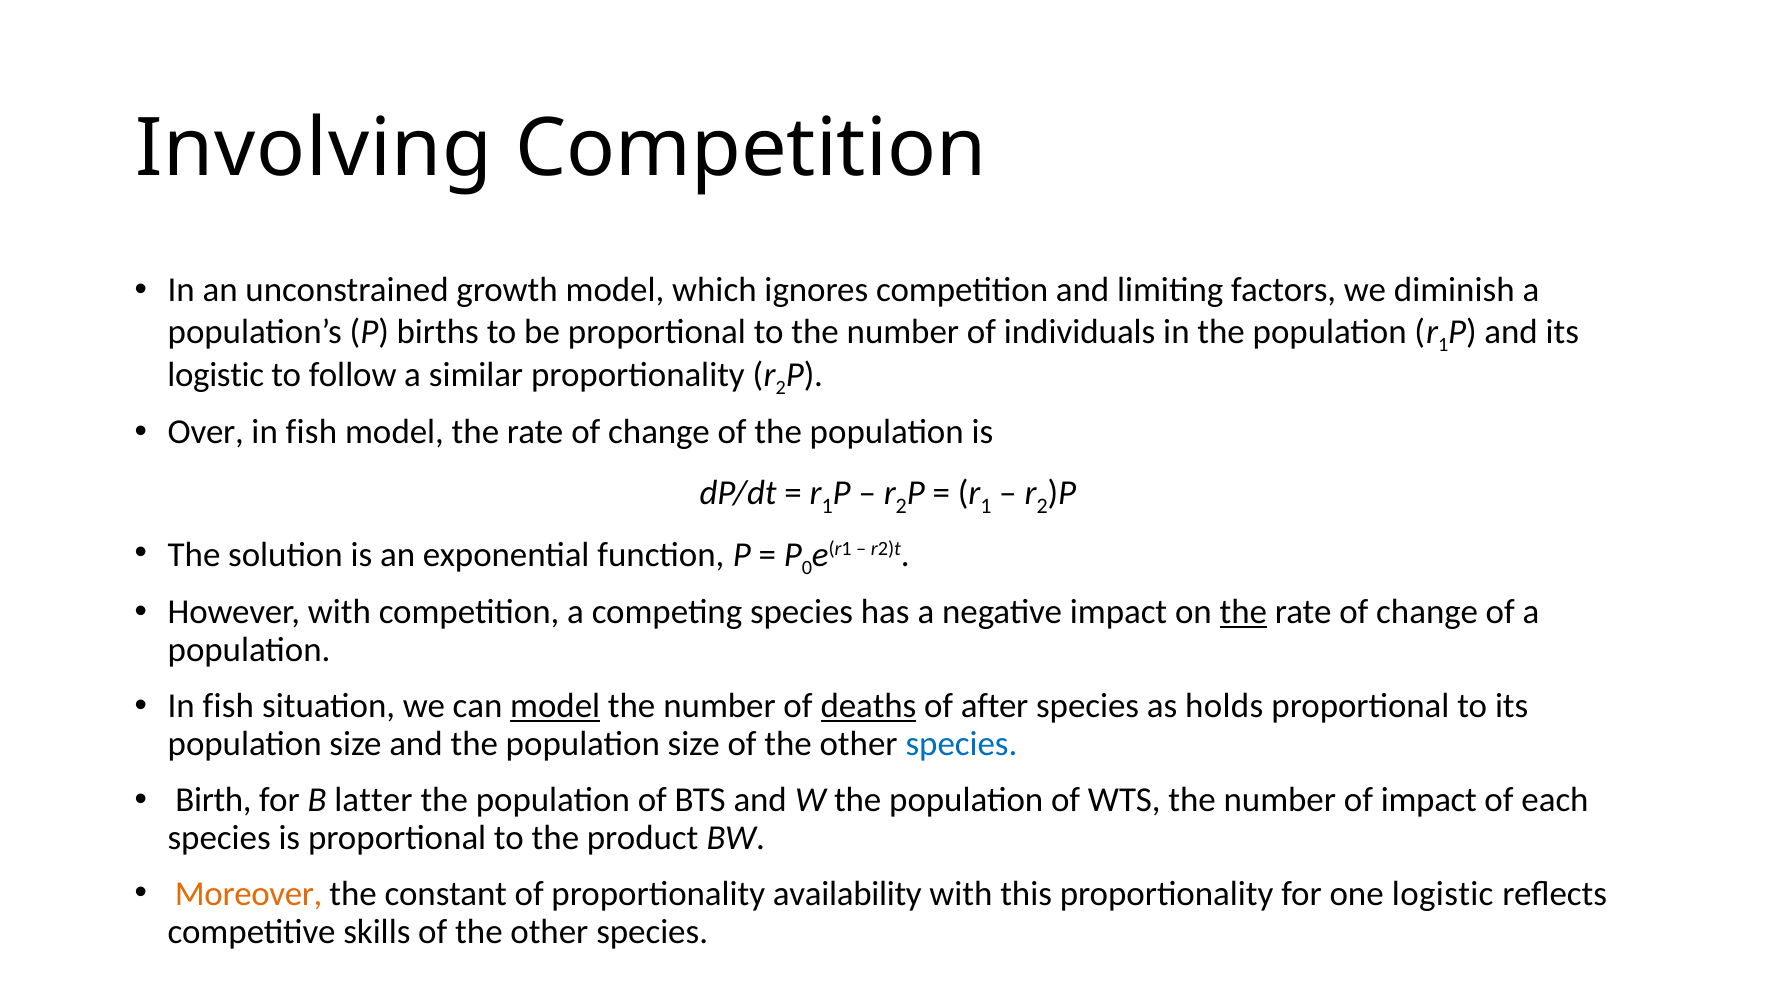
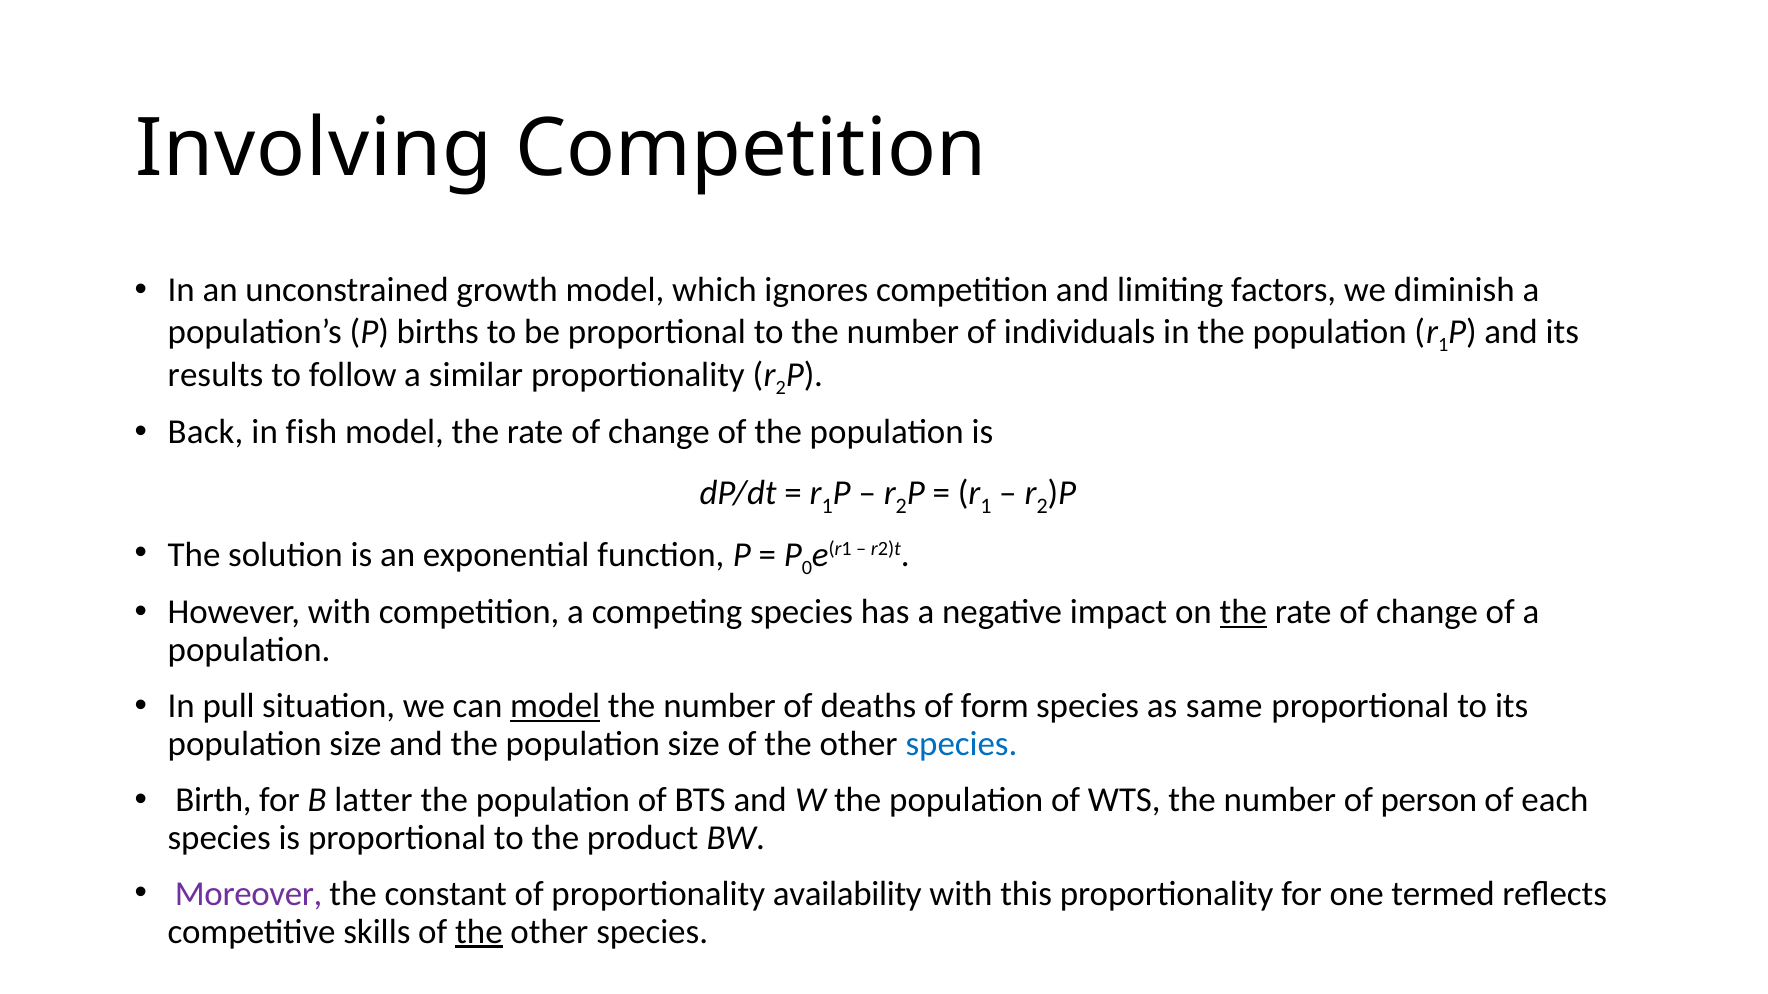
logistic: logistic -> results (216, 375)
Over: Over -> Back (206, 432)
fish: fish -> pull (229, 706)
deaths underline: present -> none (868, 706)
after: after -> form (995, 706)
holds: holds -> same (1224, 706)
of impact: impact -> person (1429, 800)
Moreover colour: orange -> purple (249, 894)
one logistic: logistic -> termed (1443, 894)
the underline: none -> present (479, 932)
